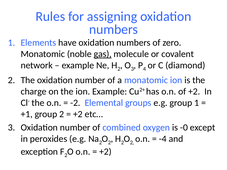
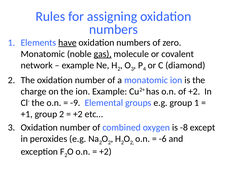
have underline: none -> present (67, 43)
-2: -2 -> -9 (75, 103)
-0: -0 -> -8 (184, 128)
-4: -4 -> -6 (163, 139)
